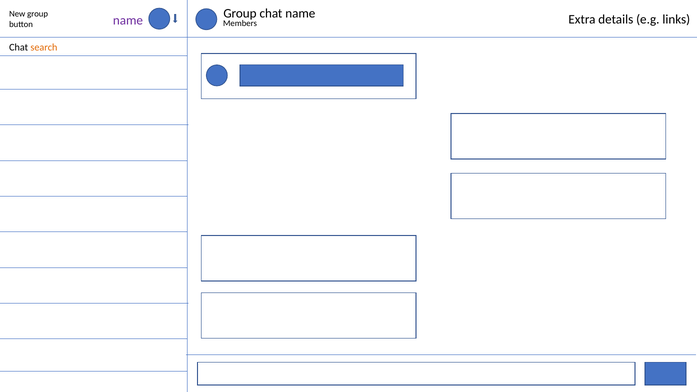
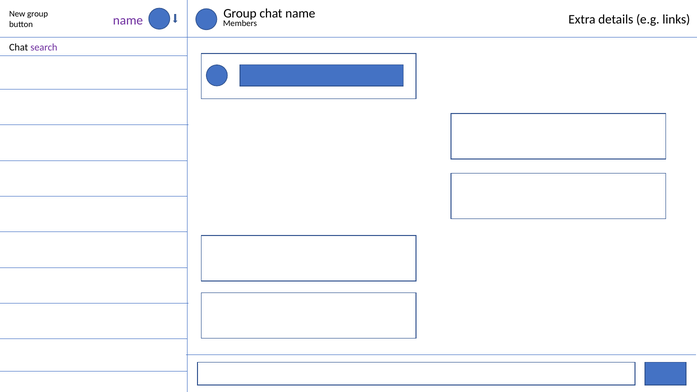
search colour: orange -> purple (44, 47)
